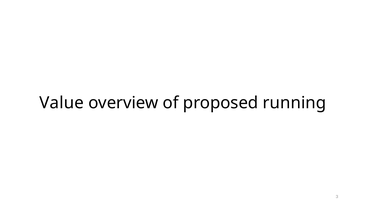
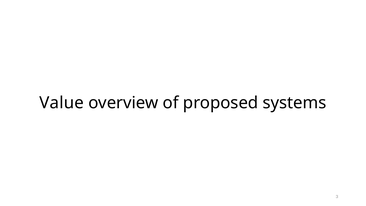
running: running -> systems (295, 103)
